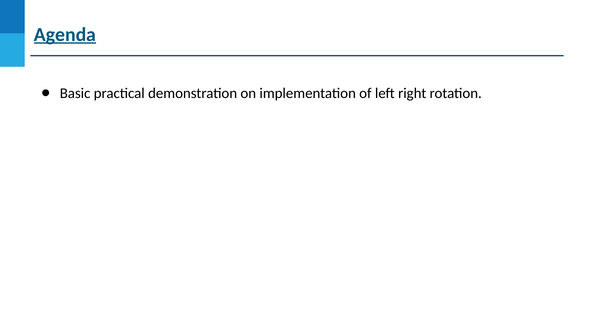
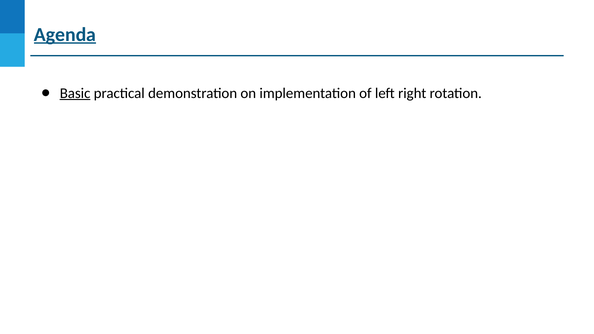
Basic underline: none -> present (75, 93)
